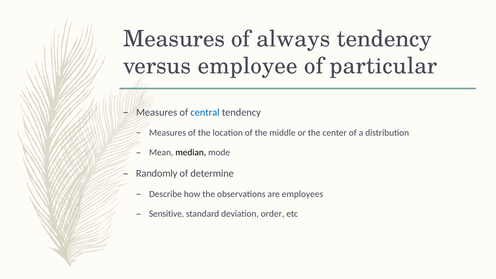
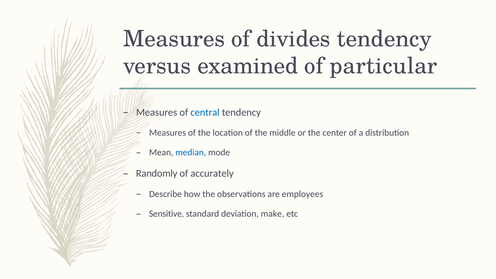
always: always -> divides (294, 39)
employee: employee -> examined (248, 66)
median colour: black -> blue (191, 153)
determine: determine -> accurately (212, 174)
order: order -> make (273, 214)
